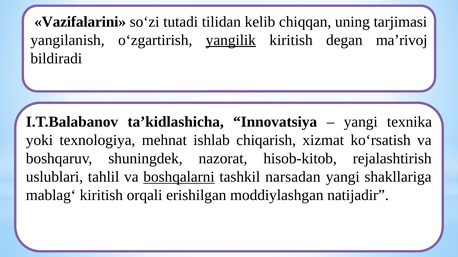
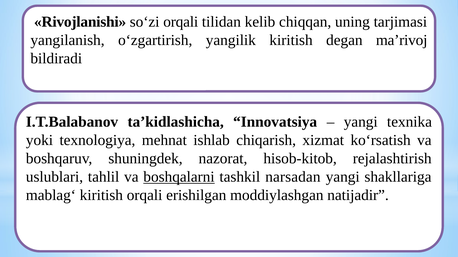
Vаzifаlаrini: Vаzifаlаrini -> Rivоjlаnishi (80, 22)
so‘zi tutаdi: tutаdi -> orqali (181, 22)
yangilik underline: present -> none (231, 40)
